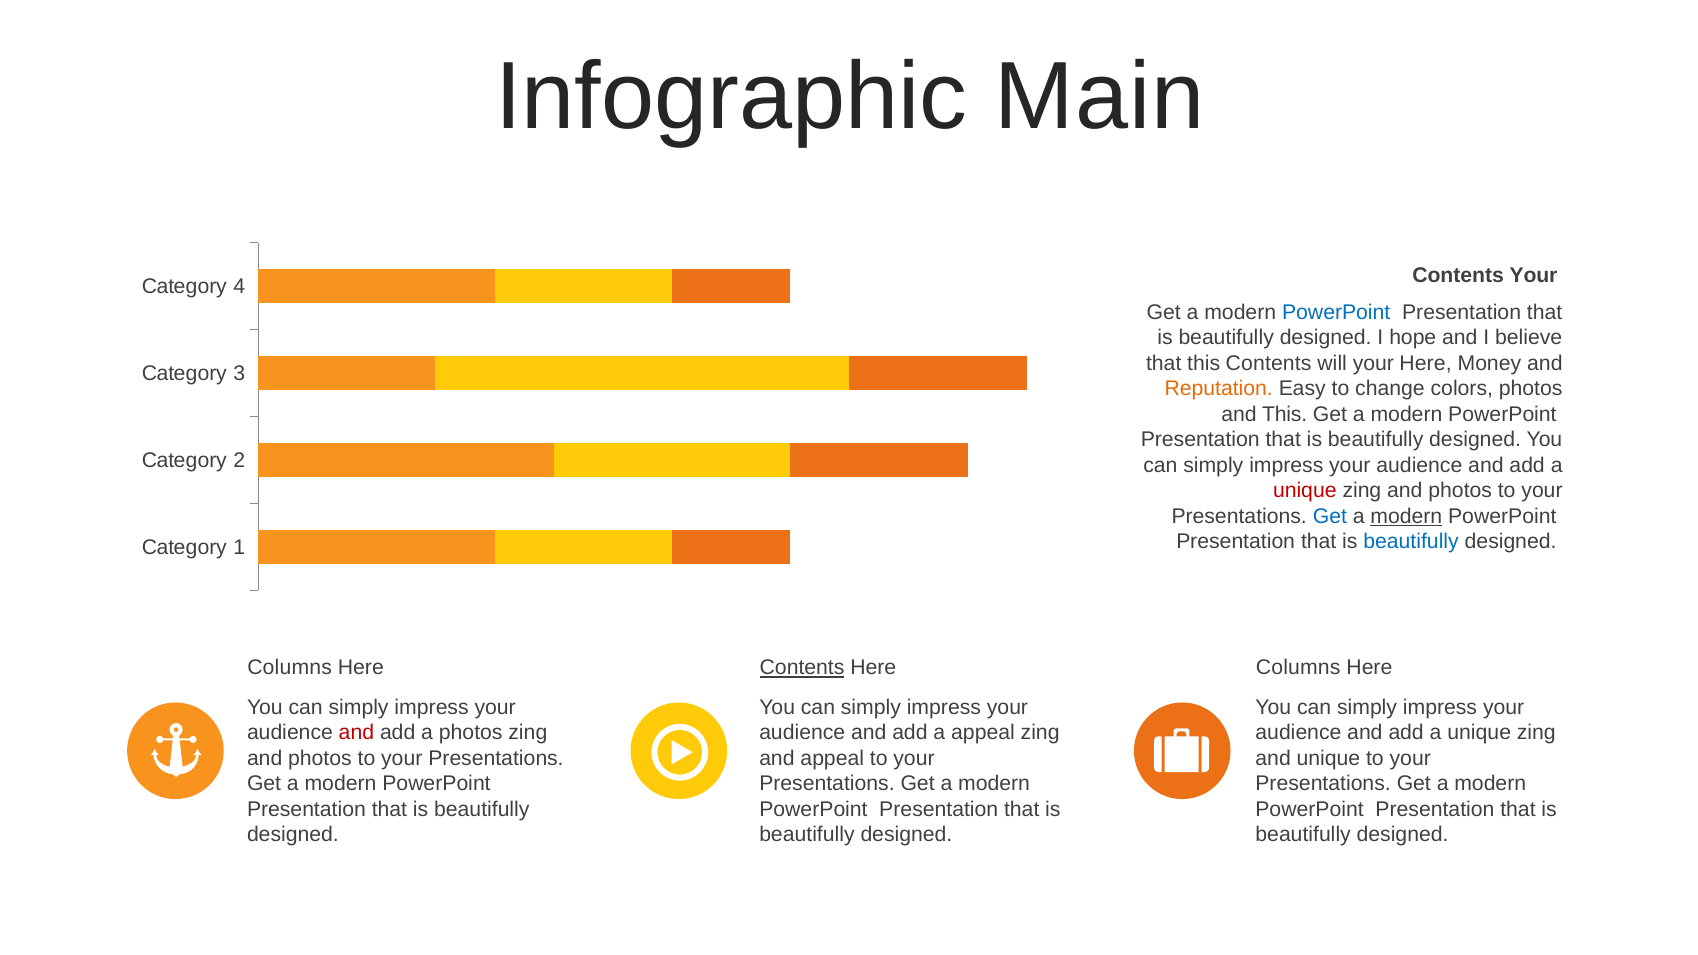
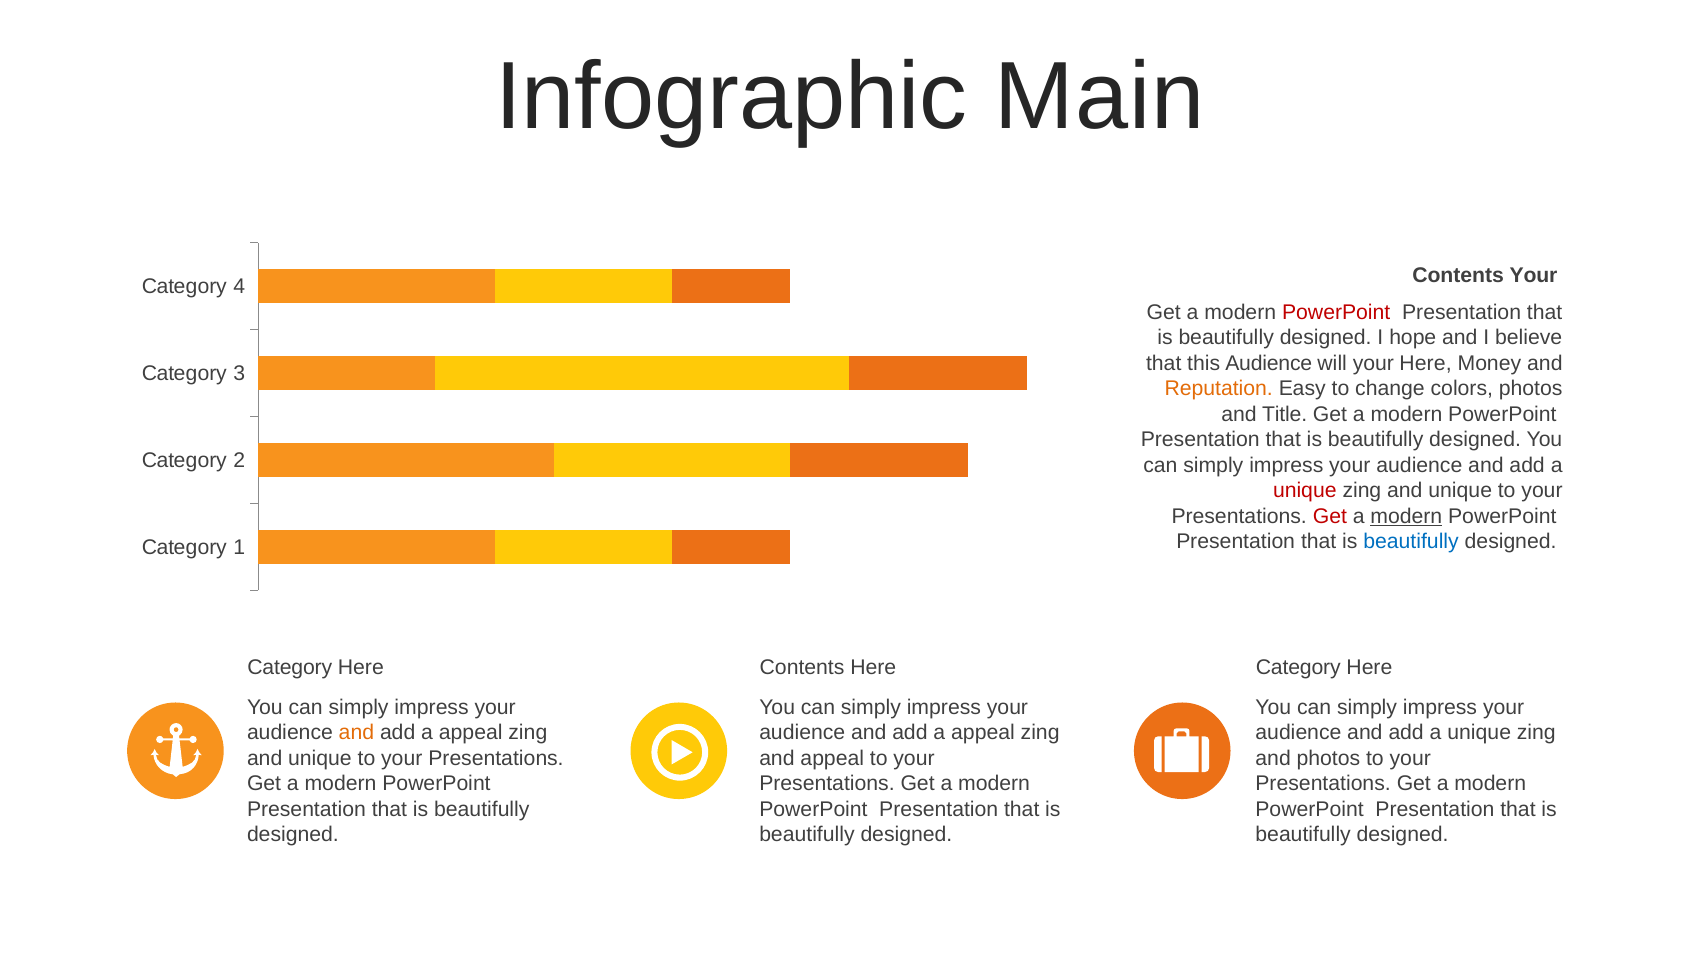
PowerPoint colour: blue -> red (1336, 313)
this Contents: Contents -> Audience (1269, 363)
and This: This -> Title (1285, 414)
photos: photos -> unique (1460, 491)
Get colour: blue -> red (1330, 516)
Columns: Columns -> Category (290, 668)
Contents underline: present -> none (802, 668)
Columns: Columns -> Category (1298, 668)
and colour: red -> orange (356, 733)
photos: photos -> appeal (471, 733)
photos: photos -> unique (320, 759)
and unique: unique -> photos (1328, 759)
